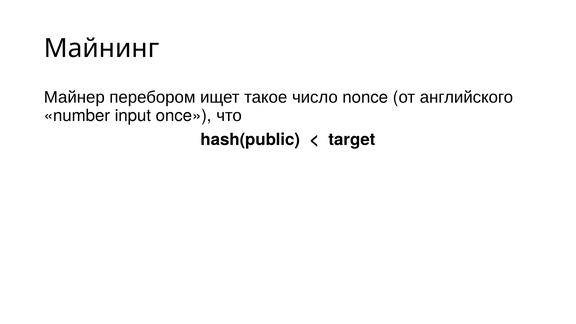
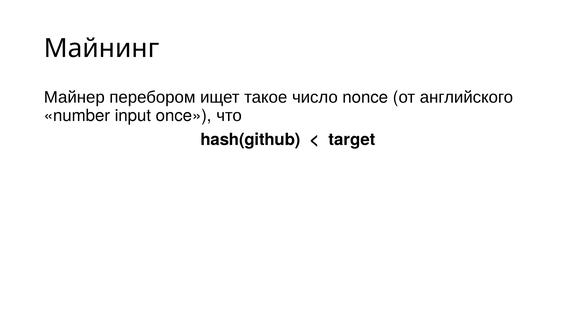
hash(public: hash(public -> hash(github (250, 140)
